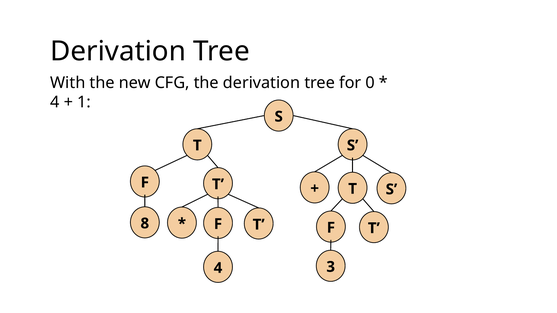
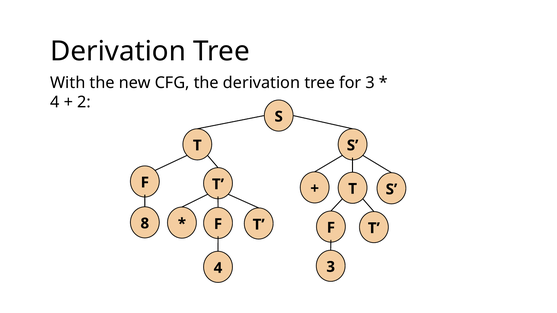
for 0: 0 -> 3 (370, 83)
1: 1 -> 2 (84, 102)
